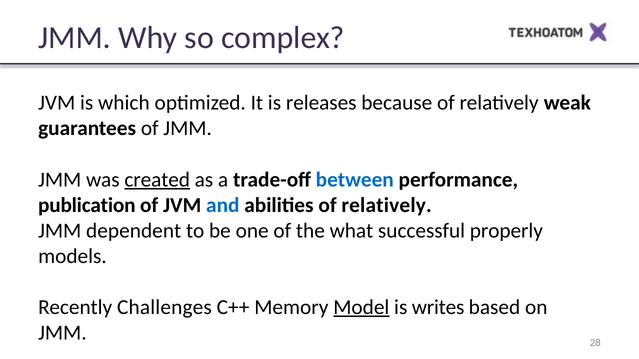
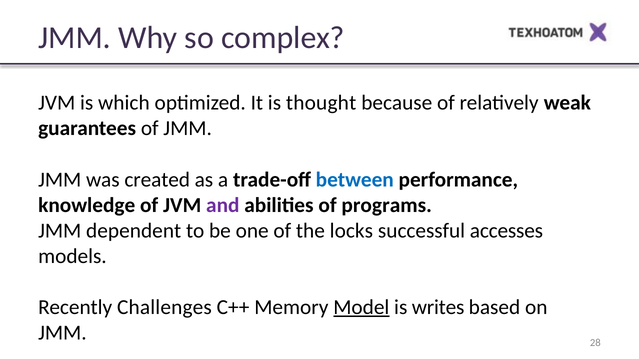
releases: releases -> thought (321, 103)
created underline: present -> none (157, 180)
publication: publication -> knowledge (87, 205)
and colour: blue -> purple (223, 205)
abilities of relatively: relatively -> programs (387, 205)
what: what -> locks (351, 231)
properly: properly -> accesses (506, 231)
